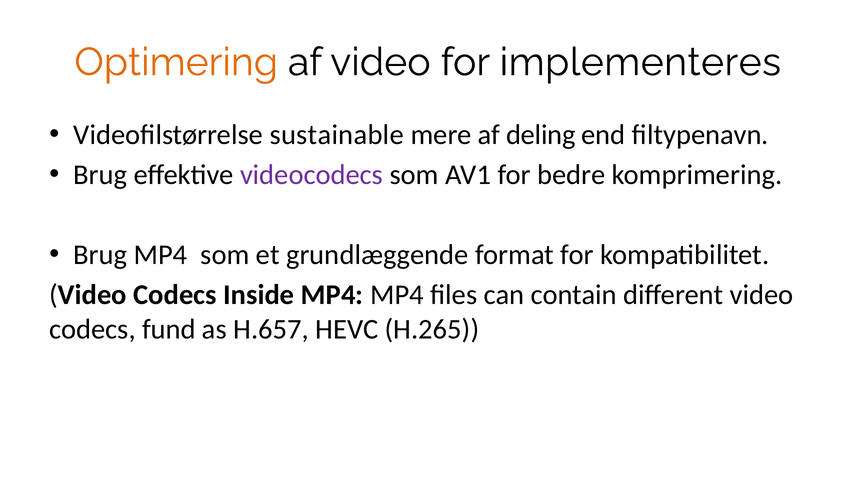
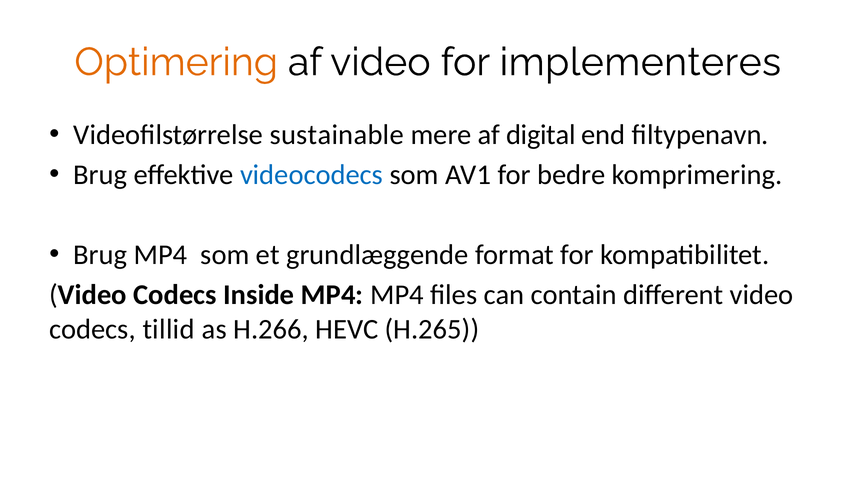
deling: deling -> digital (541, 135)
videocodecs colour: purple -> blue (312, 175)
fund: fund -> tillid (169, 329)
H.657: H.657 -> H.266 (271, 329)
